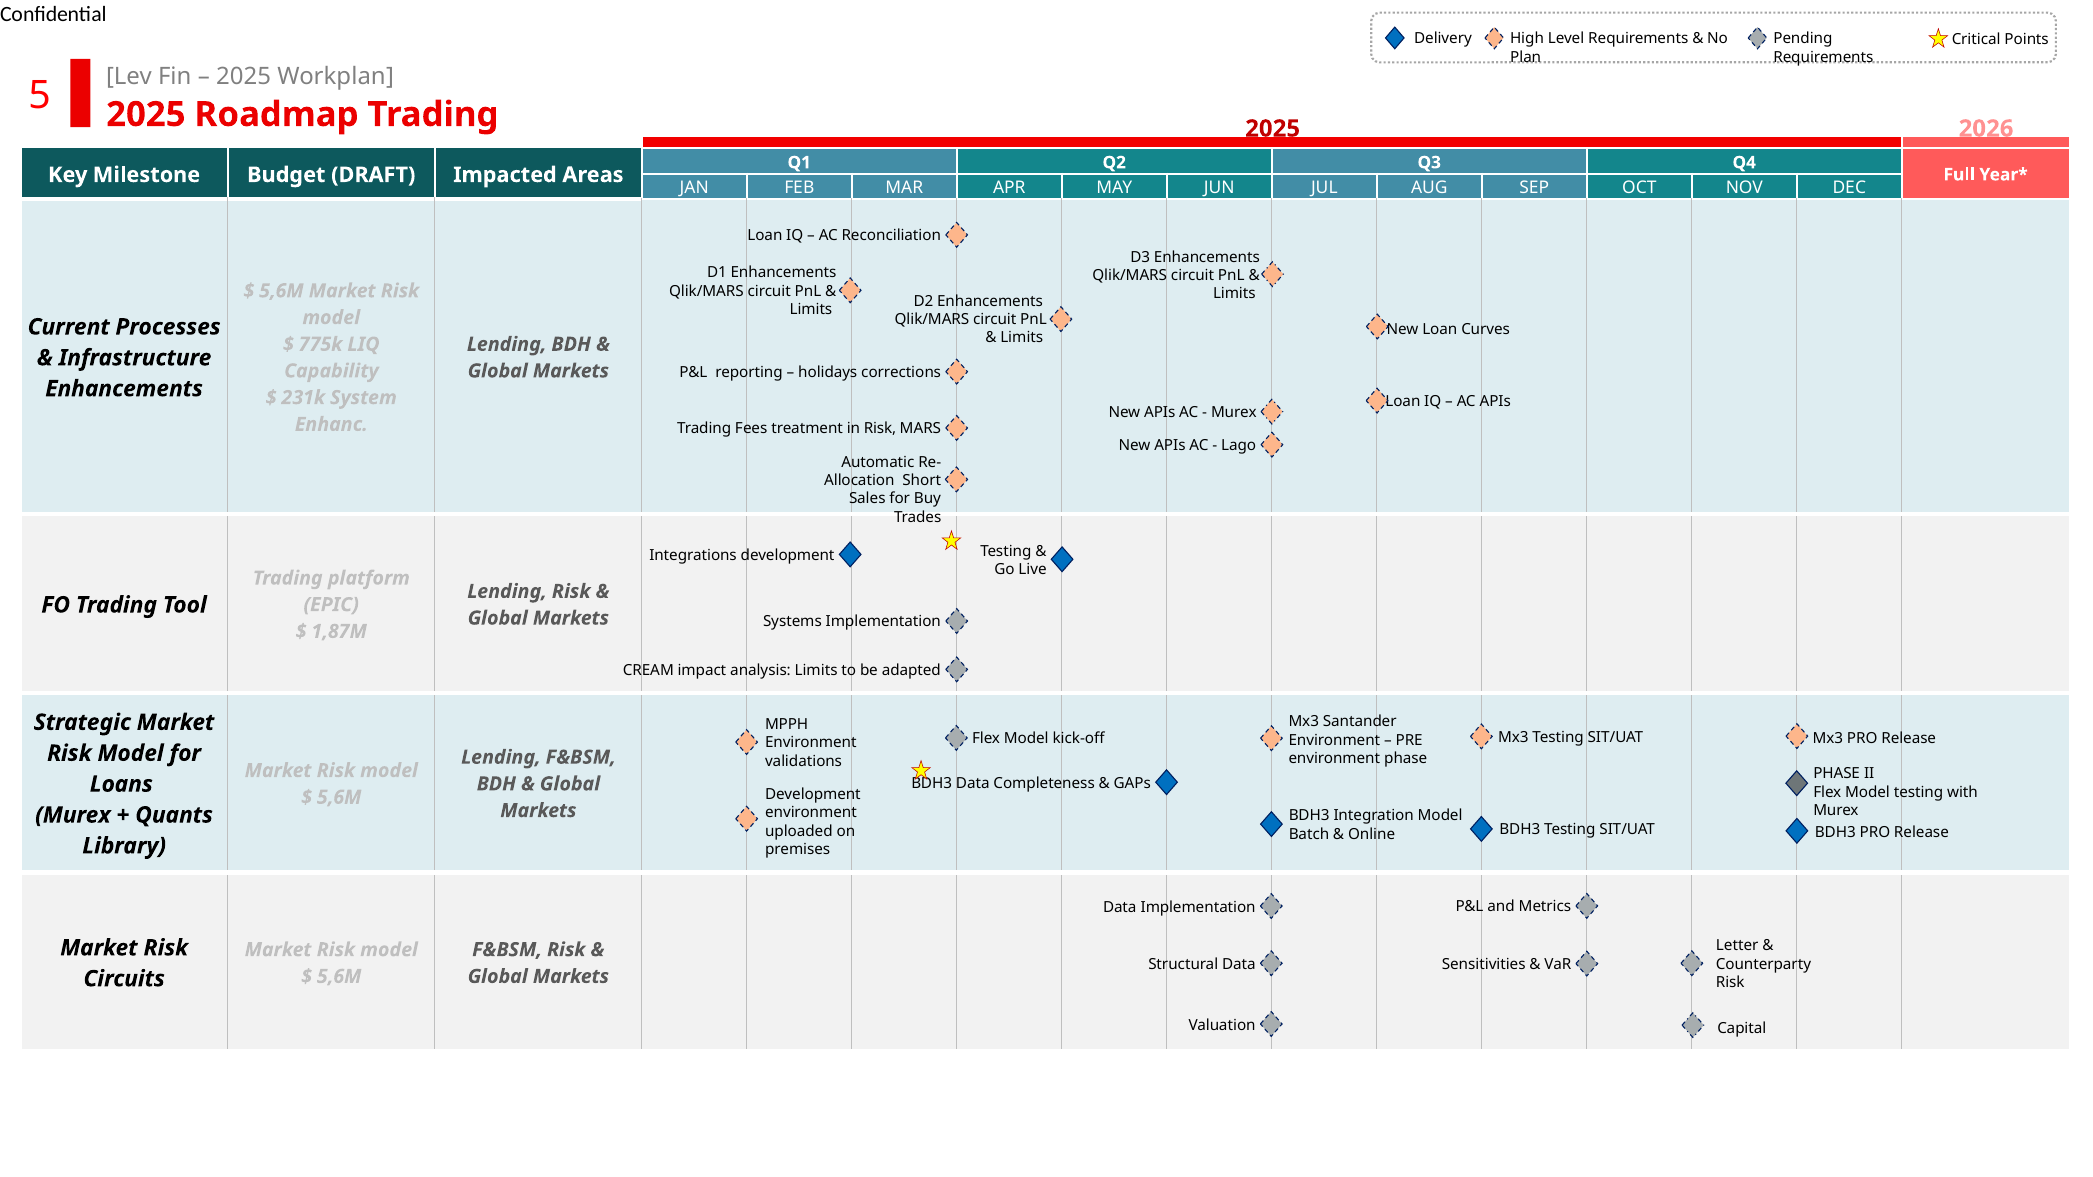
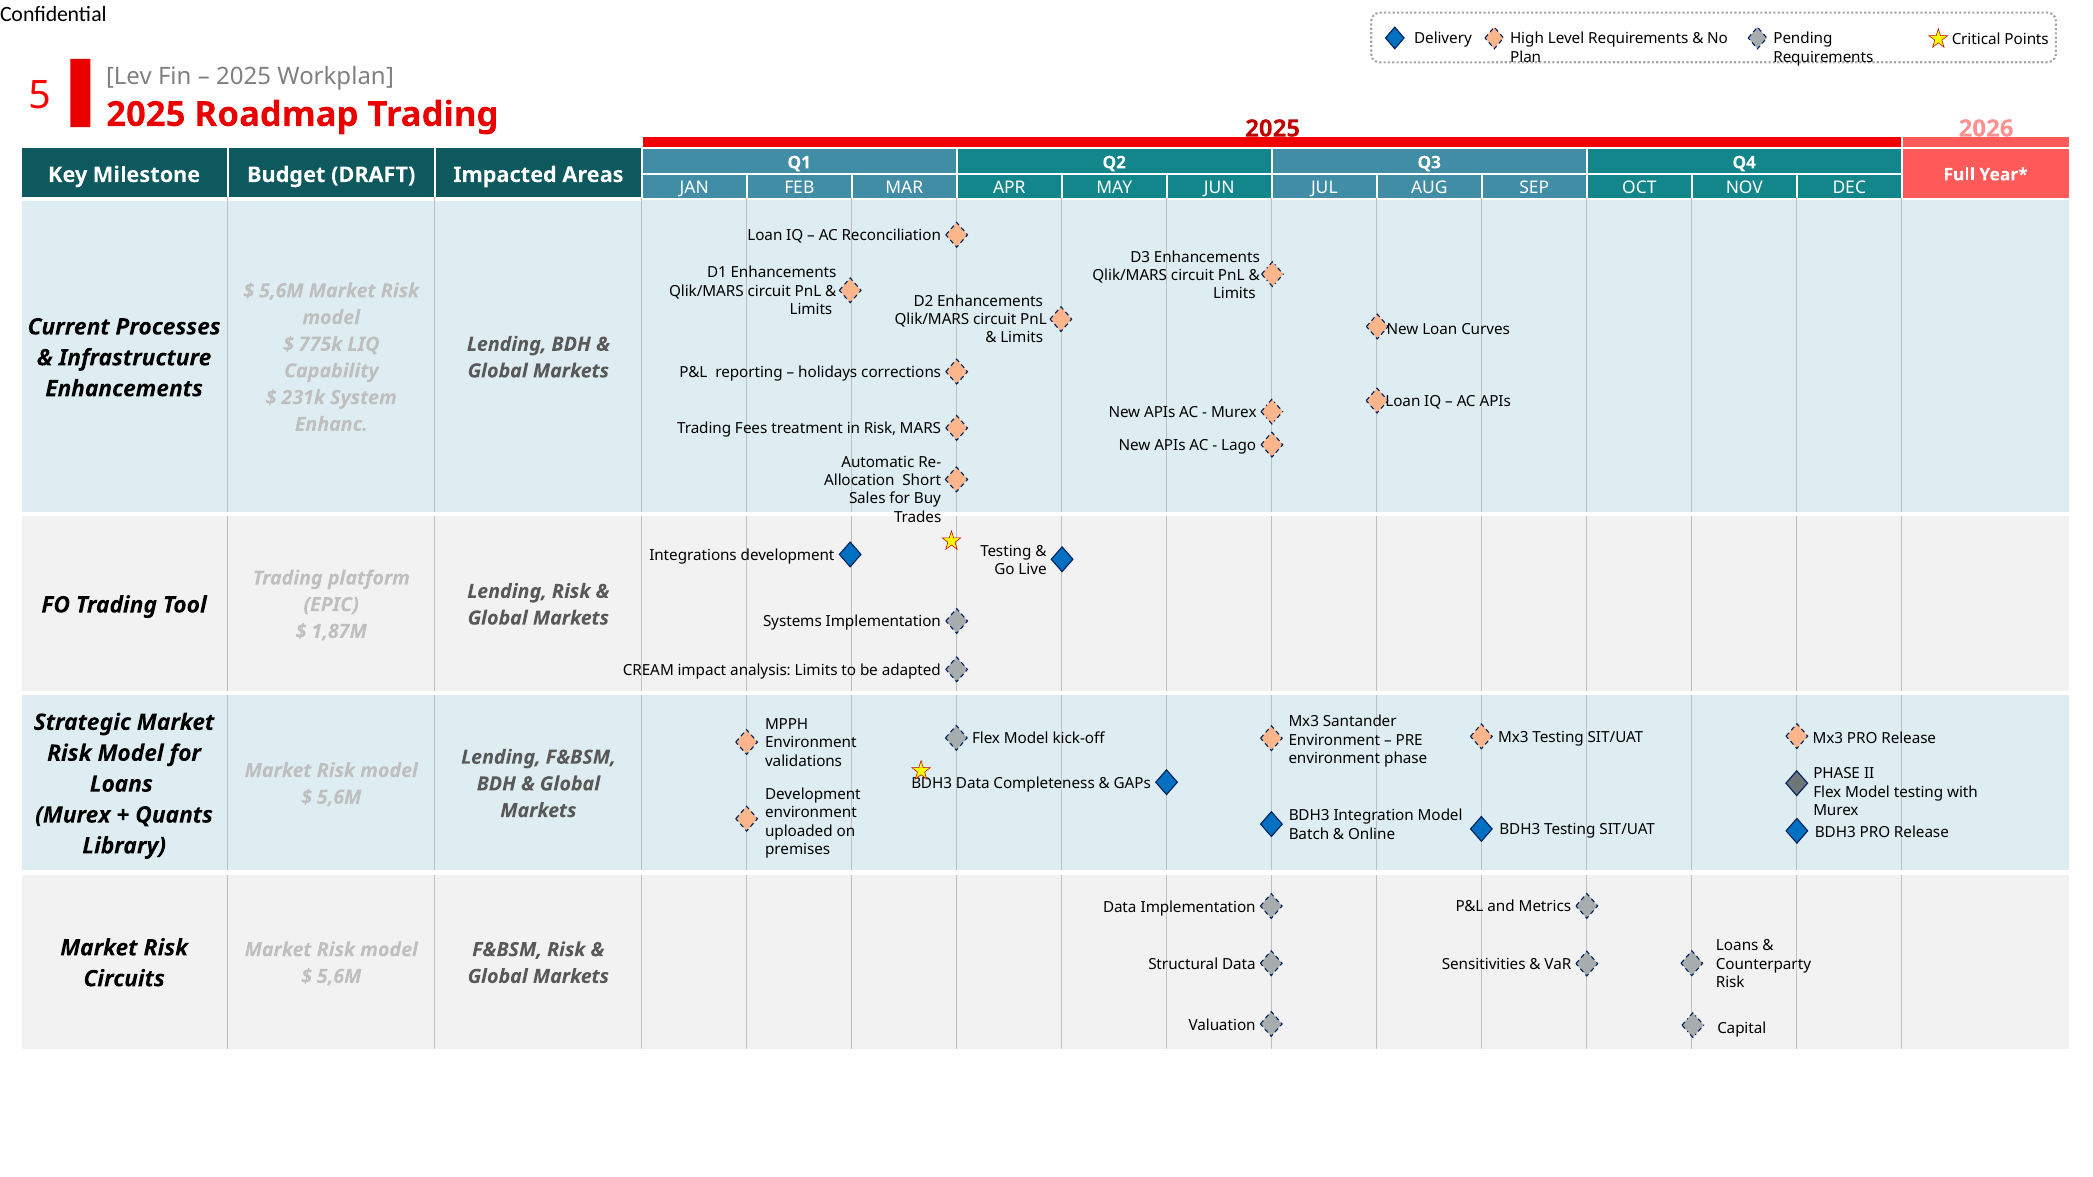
Letter: Letter -> Loans (1737, 946)
